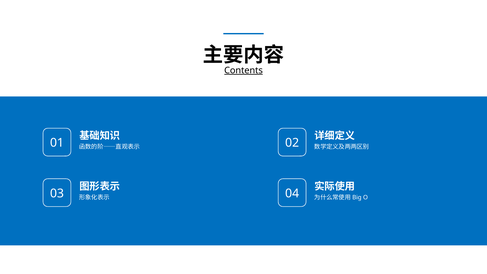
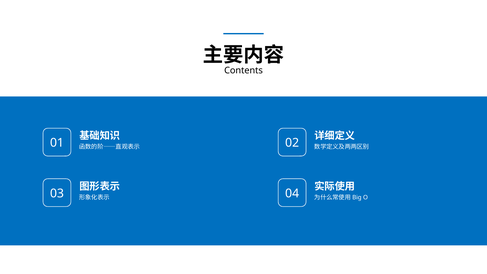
Contents underline: present -> none (243, 70)
